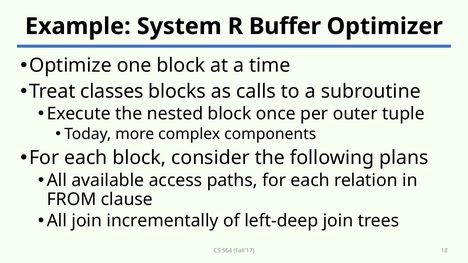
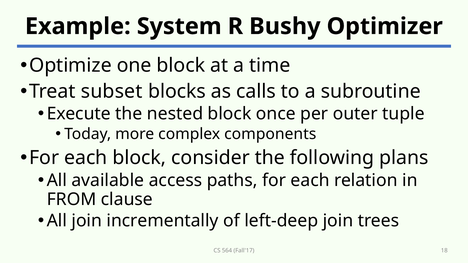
Buffer: Buffer -> Bushy (285, 26)
classes: classes -> subset (112, 91)
